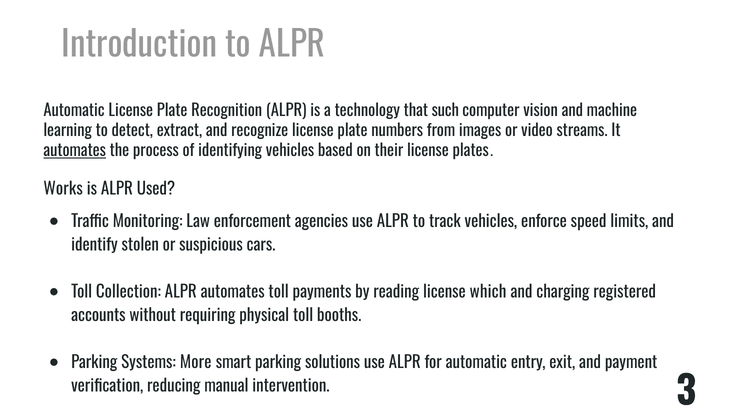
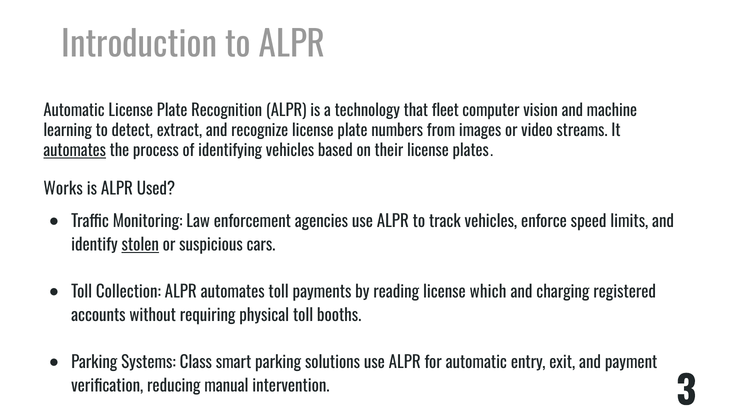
such: such -> fleet (445, 111)
stolen underline: none -> present (140, 245)
More: More -> Class (196, 362)
